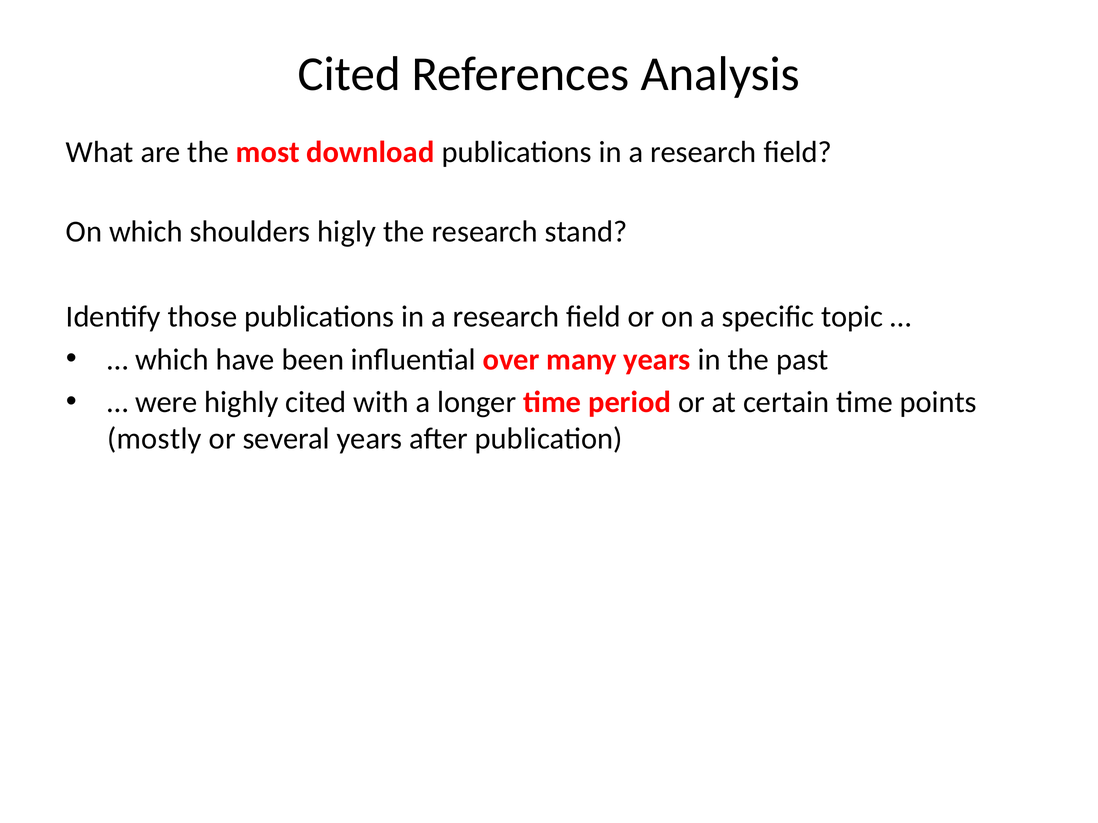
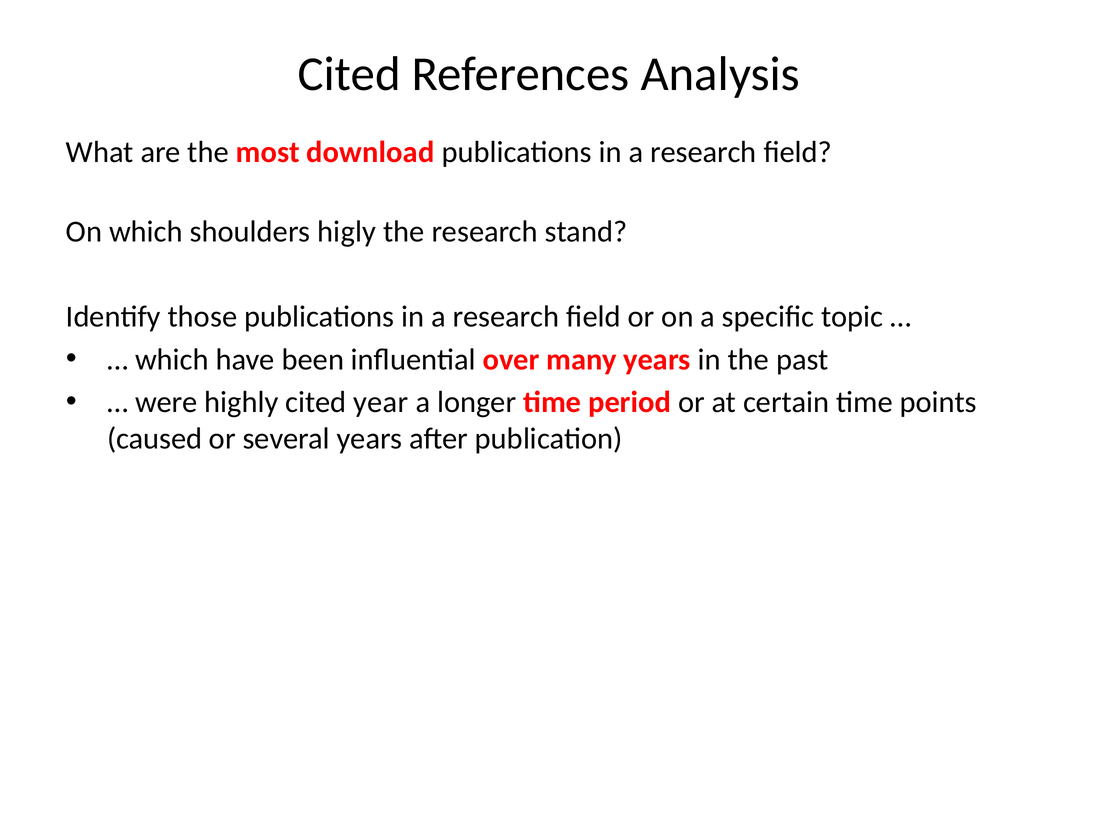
with: with -> year (381, 403)
mostly: mostly -> caused (155, 439)
